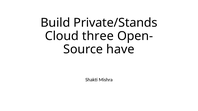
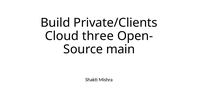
Private/Stands: Private/Stands -> Private/Clients (115, 23)
have: have -> main (121, 49)
